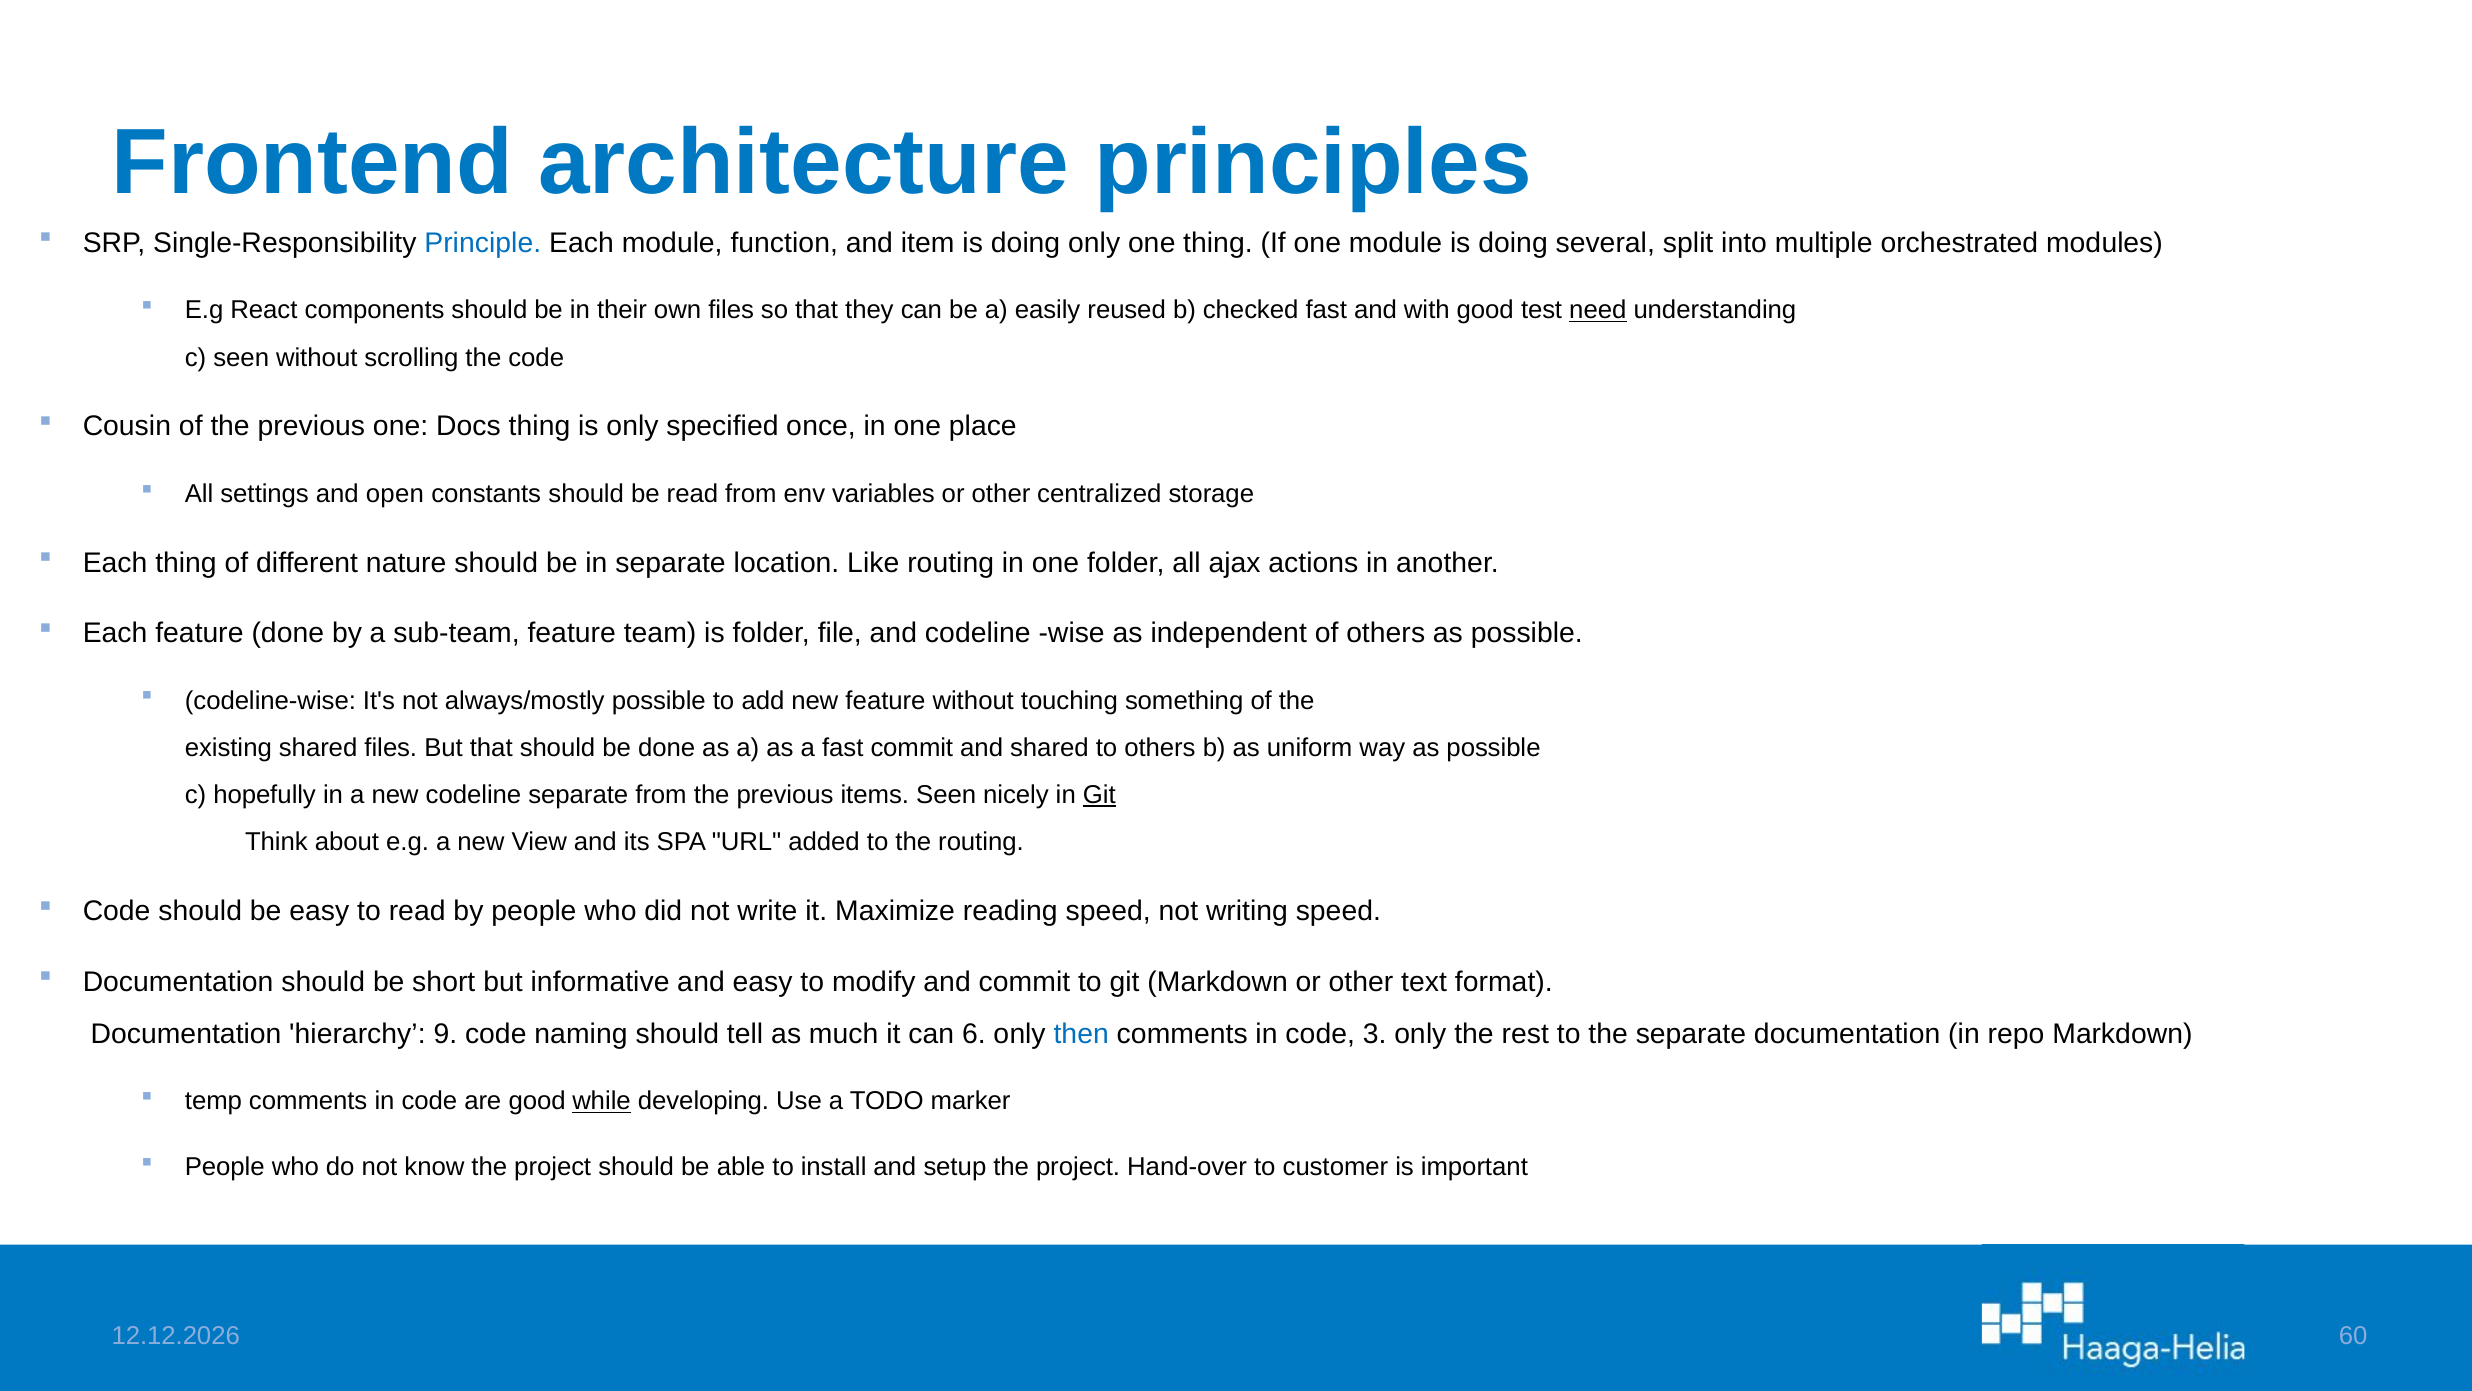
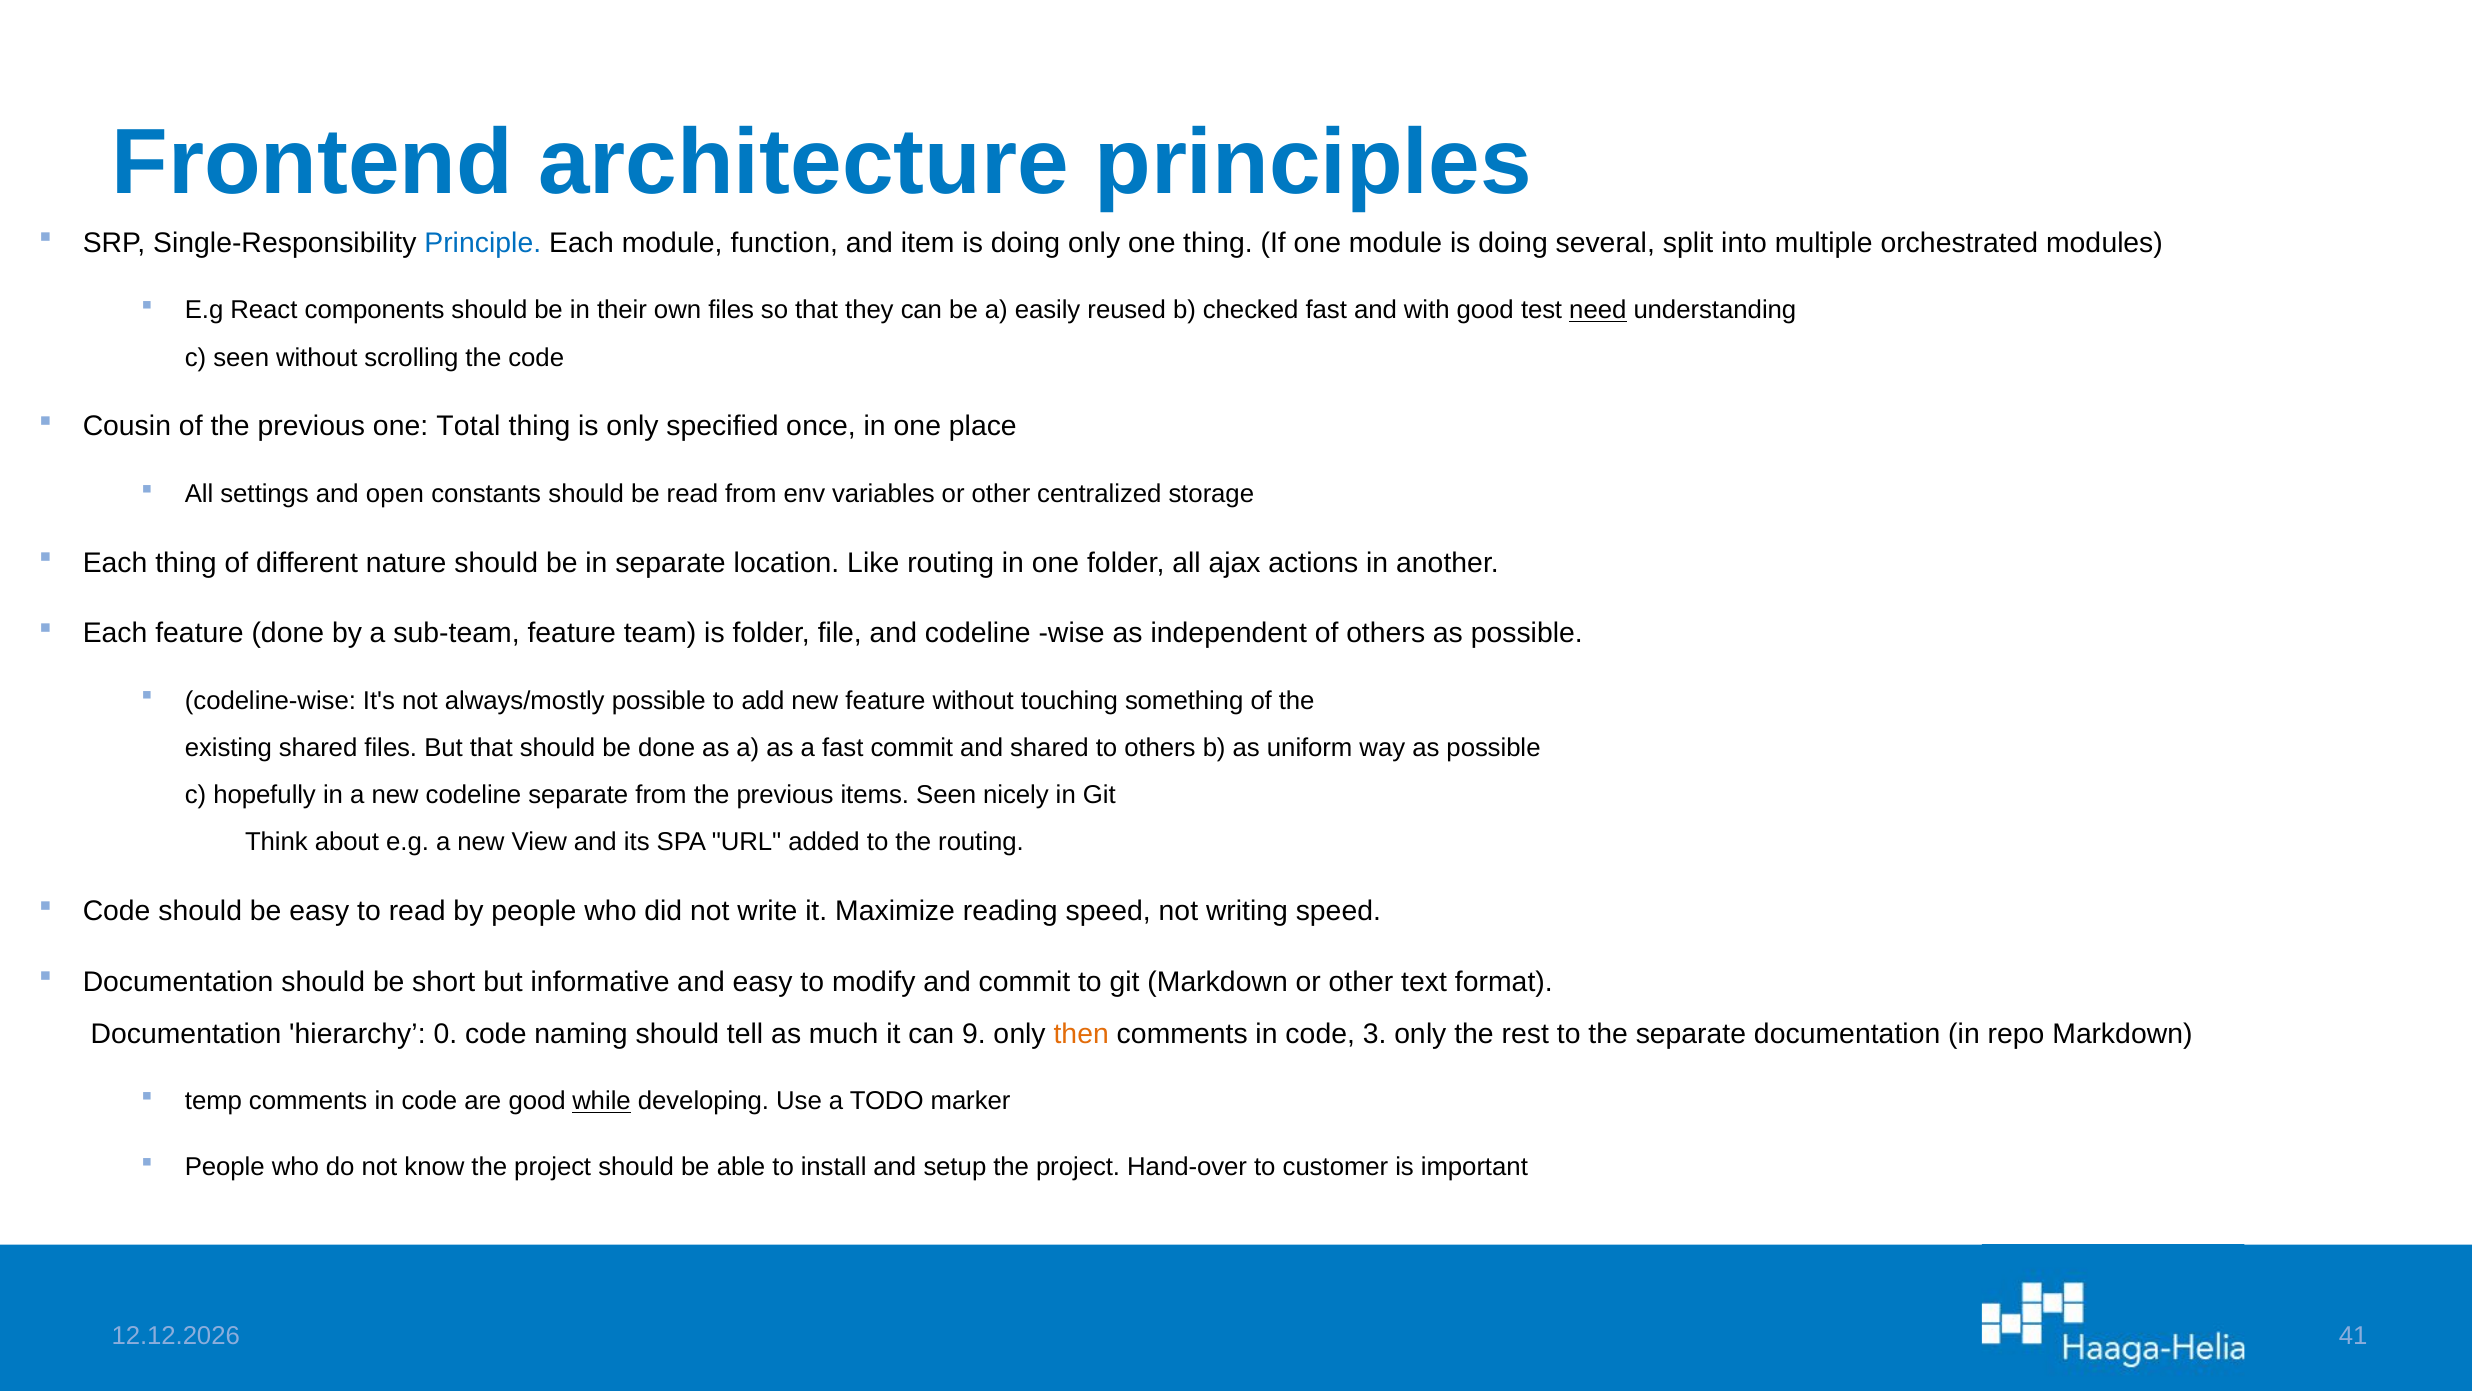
Docs: Docs -> Total (468, 426)
Git underline: present -> none (1099, 795)
9: 9 -> 0 (445, 1034)
6: 6 -> 9 (974, 1034)
then colour: blue -> orange (1081, 1034)
60: 60 -> 41 (2353, 1335)
